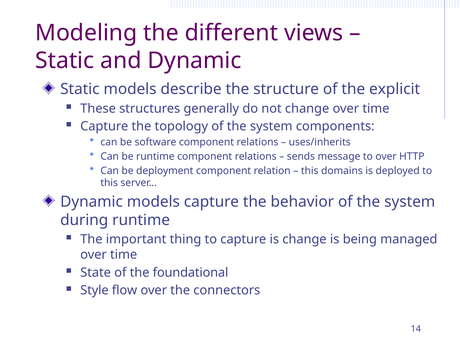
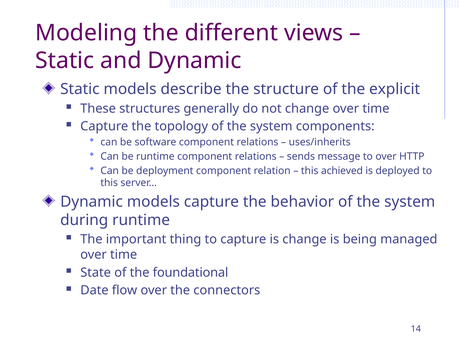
domains: domains -> achieved (342, 171)
Style: Style -> Date (94, 290)
